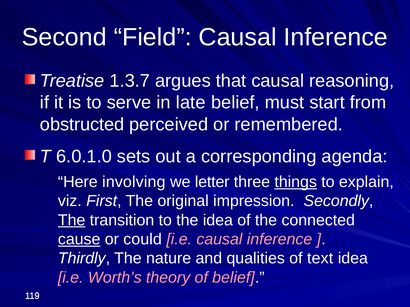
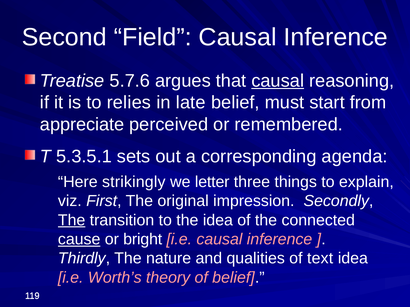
1.3.7: 1.3.7 -> 5.7.6 (130, 81)
causal underline: none -> present (278, 81)
serve: serve -> relies (129, 103)
obstructed: obstructed -> appreciate (82, 125)
6.0.1.0: 6.0.1.0 -> 5.3.5.1 (84, 157)
involving: involving -> strikingly (134, 182)
things underline: present -> none (296, 182)
could: could -> bright (143, 240)
